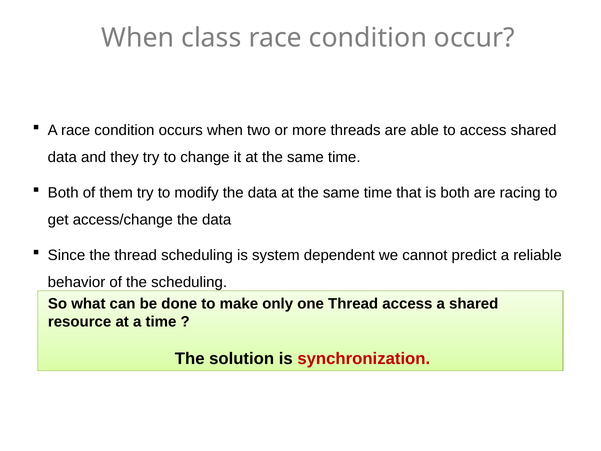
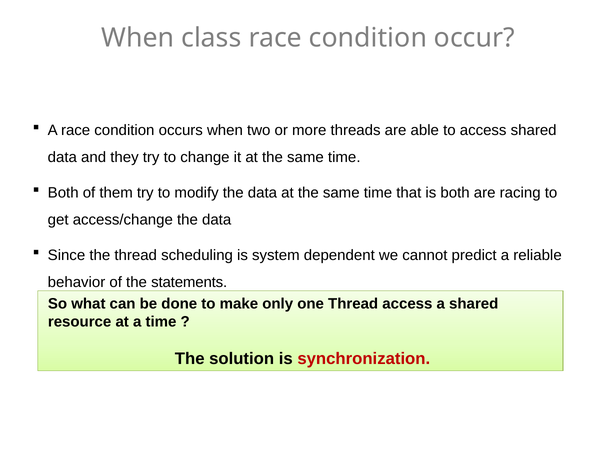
the scheduling: scheduling -> statements (189, 282)
